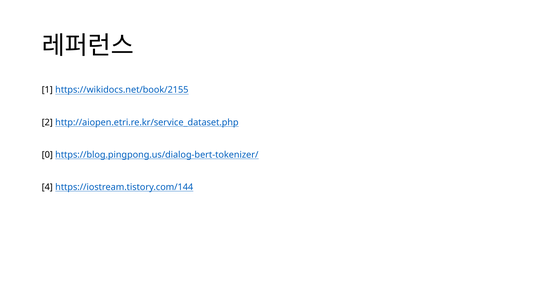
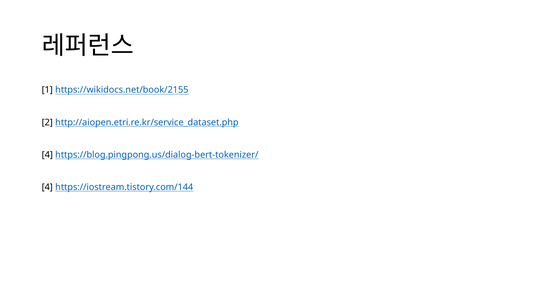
0: 0 -> 4 (47, 155)
